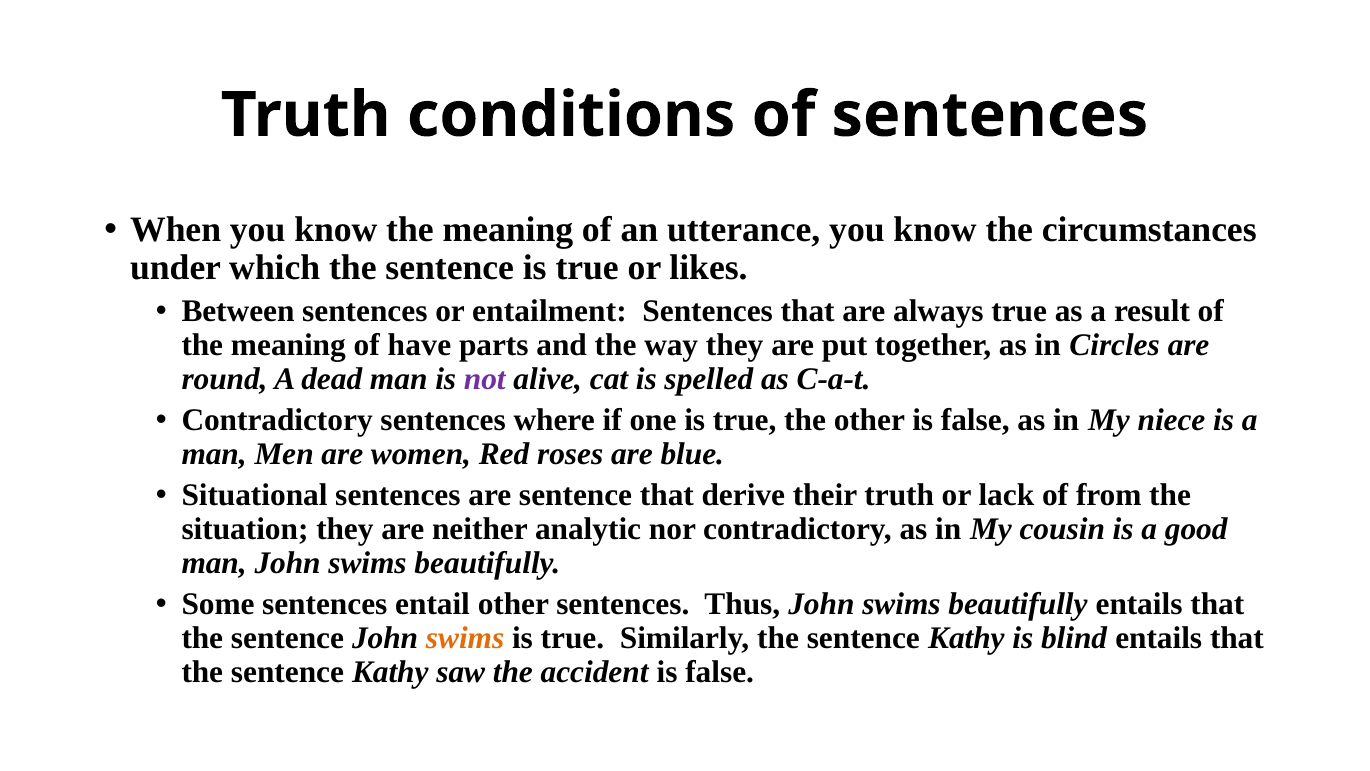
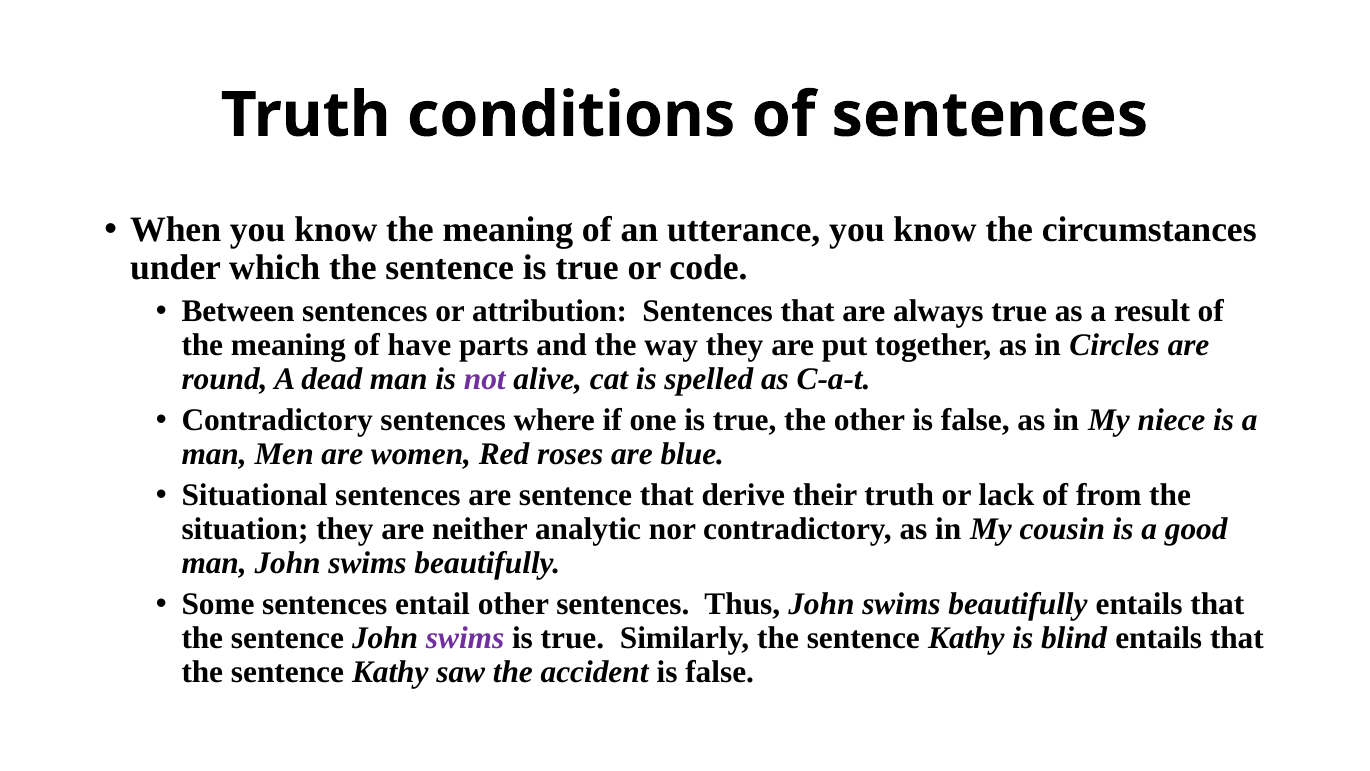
likes: likes -> code (709, 268)
entailment: entailment -> attribution (550, 311)
swims colour: orange -> purple (465, 638)
